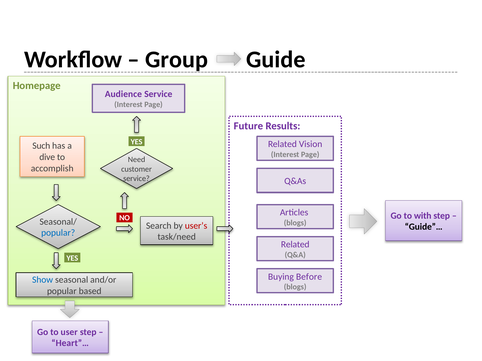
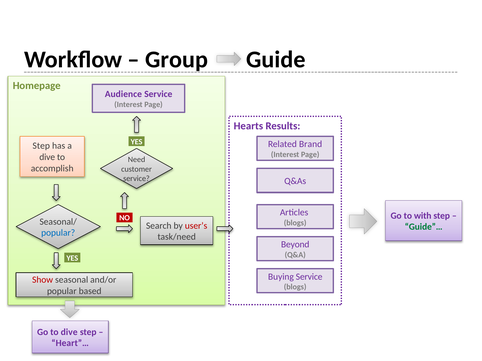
Future: Future -> Hearts (248, 126)
Vision: Vision -> Brand (311, 144)
Such: Such -> Step (41, 146)
Guide”… colour: black -> green (424, 227)
Related: Related -> Beyond (295, 245)
Buying Before: Before -> Service (309, 277)
Show colour: blue -> red (43, 280)
to user: user -> dive (69, 332)
